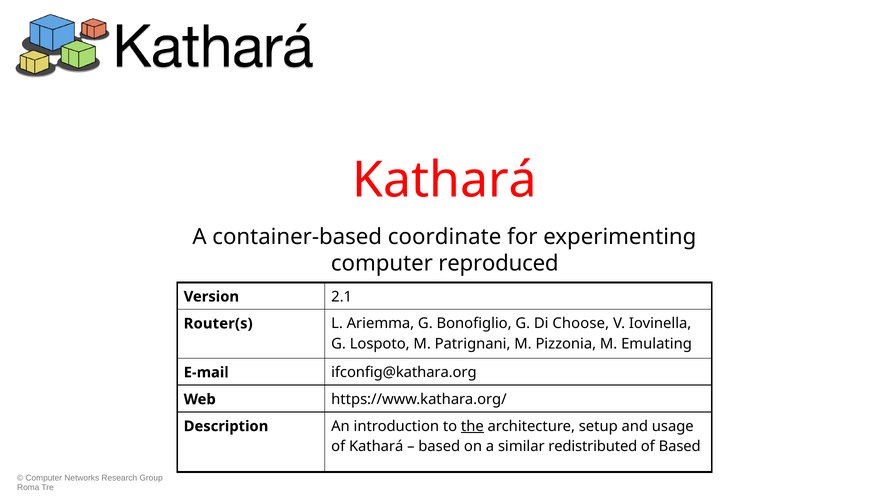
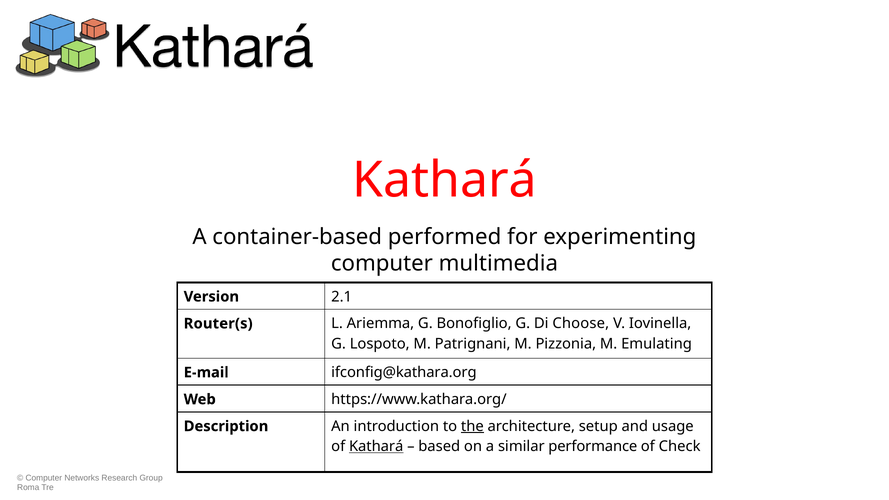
coordinate: coordinate -> performed (445, 237)
reproduced: reproduced -> multimedia (498, 263)
Kathará underline: none -> present (376, 446)
redistributed: redistributed -> performance (593, 446)
of Based: Based -> Check (680, 446)
